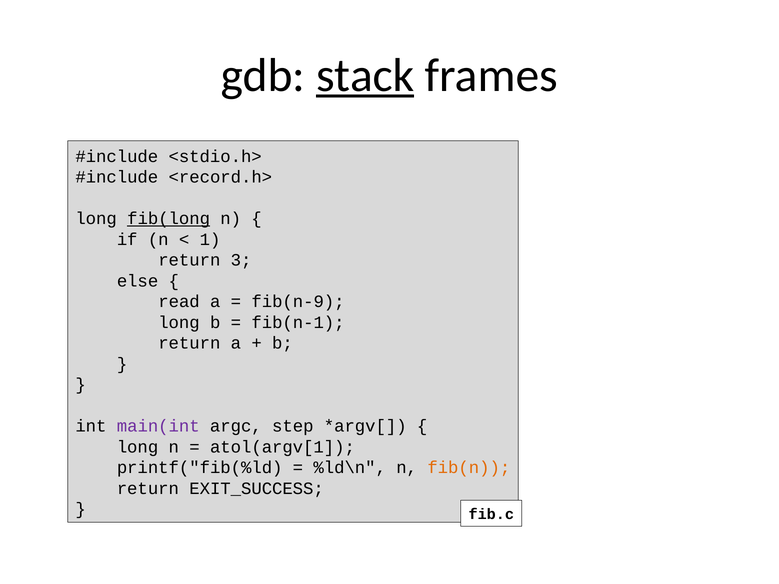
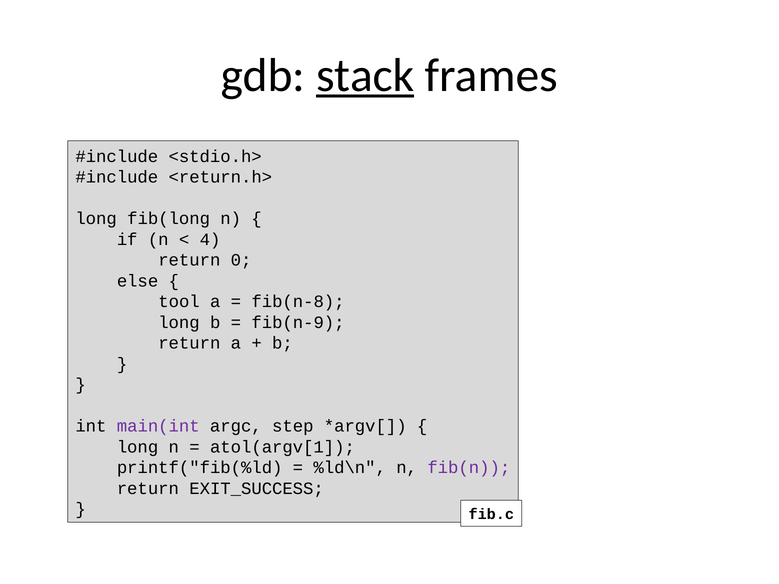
<record.h>: <record.h> -> <return.h> (220, 177)
fib(long underline: present -> none (169, 219)
1: 1 -> 4 (210, 239)
3: 3 -> 0 (241, 260)
read: read -> tool (179, 302)
fib(n-9: fib(n-9 -> fib(n-8 (298, 302)
fib(n-1: fib(n-1 -> fib(n-9 (298, 322)
fib(n colour: orange -> purple (469, 468)
